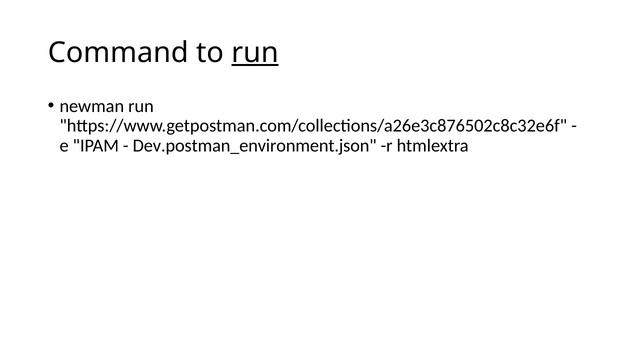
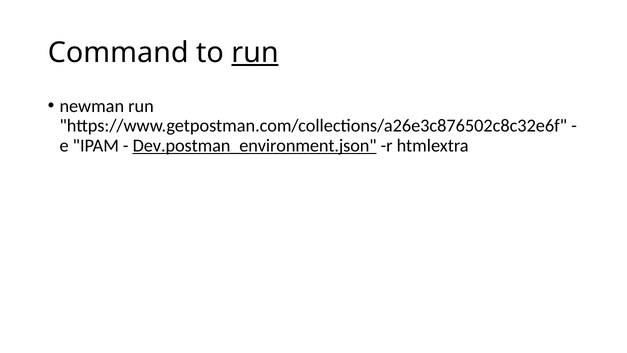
Dev.postman_environment.json underline: none -> present (255, 146)
